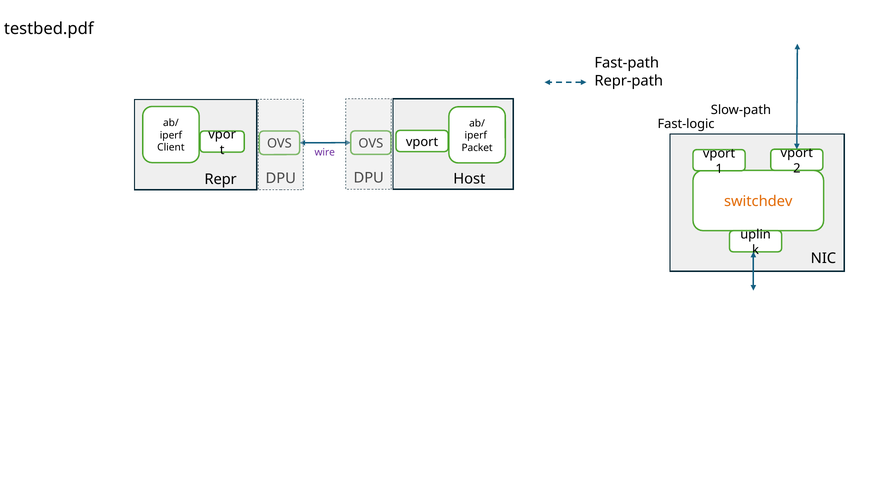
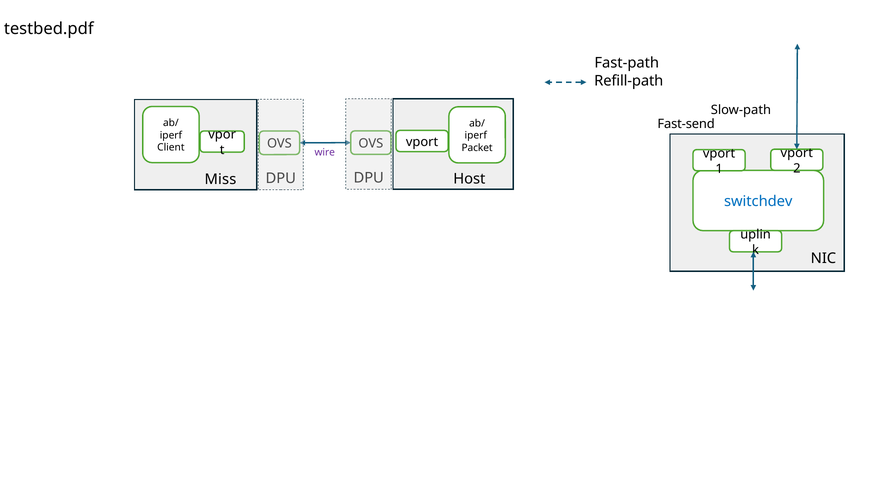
Repr-path: Repr-path -> Refill-path (629, 81)
Fast-logic: Fast-logic -> Fast-send (686, 124)
Repr: Repr -> Miss (220, 180)
switchdev colour: orange -> blue (758, 202)
